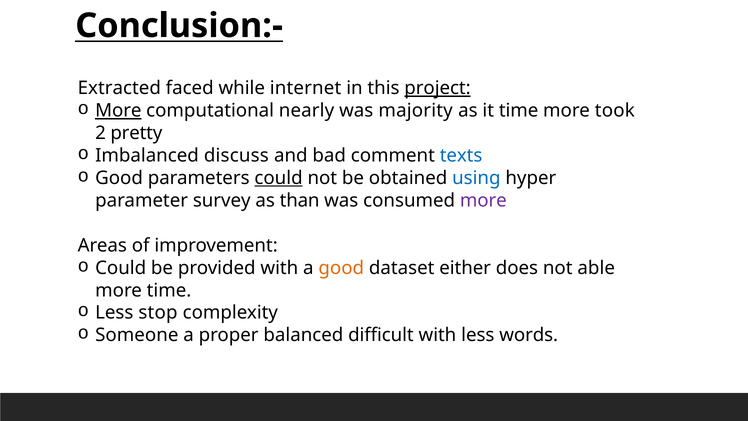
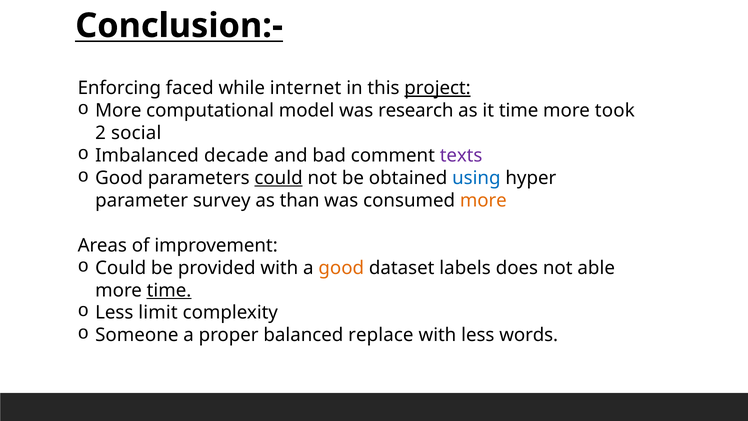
Extracted: Extracted -> Enforcing (119, 88)
More underline: present -> none (118, 111)
nearly: nearly -> model (307, 111)
majority: majority -> research (416, 111)
pretty: pretty -> social (136, 133)
discuss: discuss -> decade (236, 156)
texts colour: blue -> purple (461, 156)
more colour: purple -> orange (483, 200)
either: either -> labels (465, 268)
time underline: none -> present (169, 290)
stop: stop -> limit (158, 313)
difficult: difficult -> replace (381, 335)
